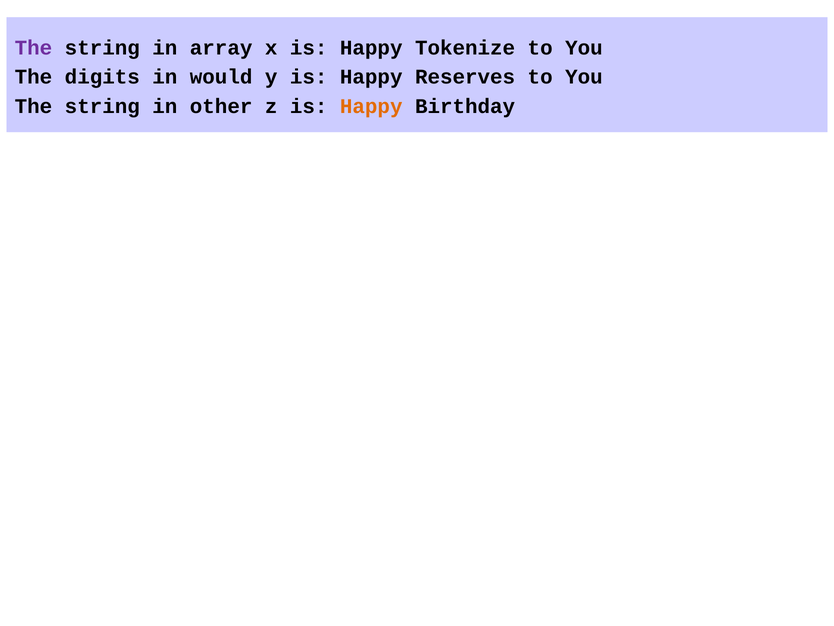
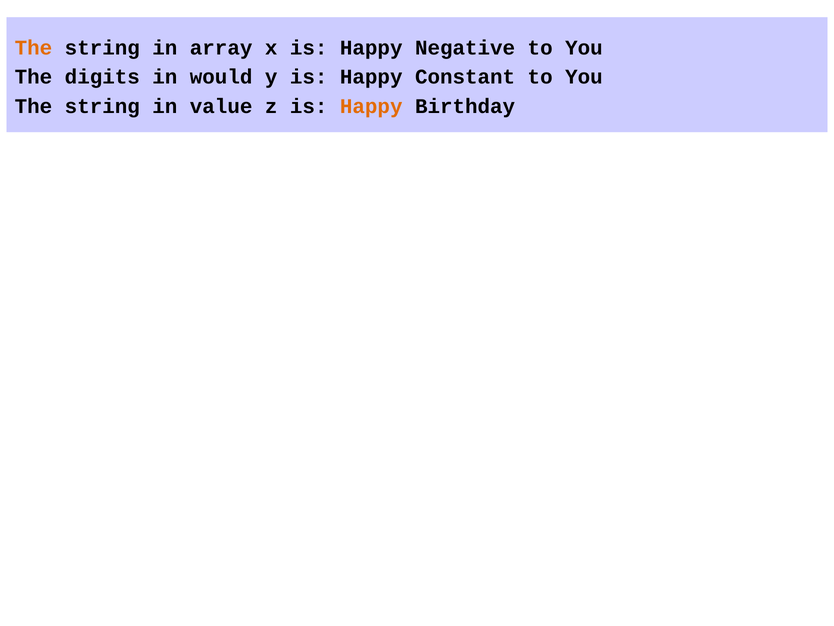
The colour: purple -> orange (33, 48)
Tokenize: Tokenize -> Negative (465, 48)
Reserves: Reserves -> Constant (465, 77)
other: other -> value (221, 106)
